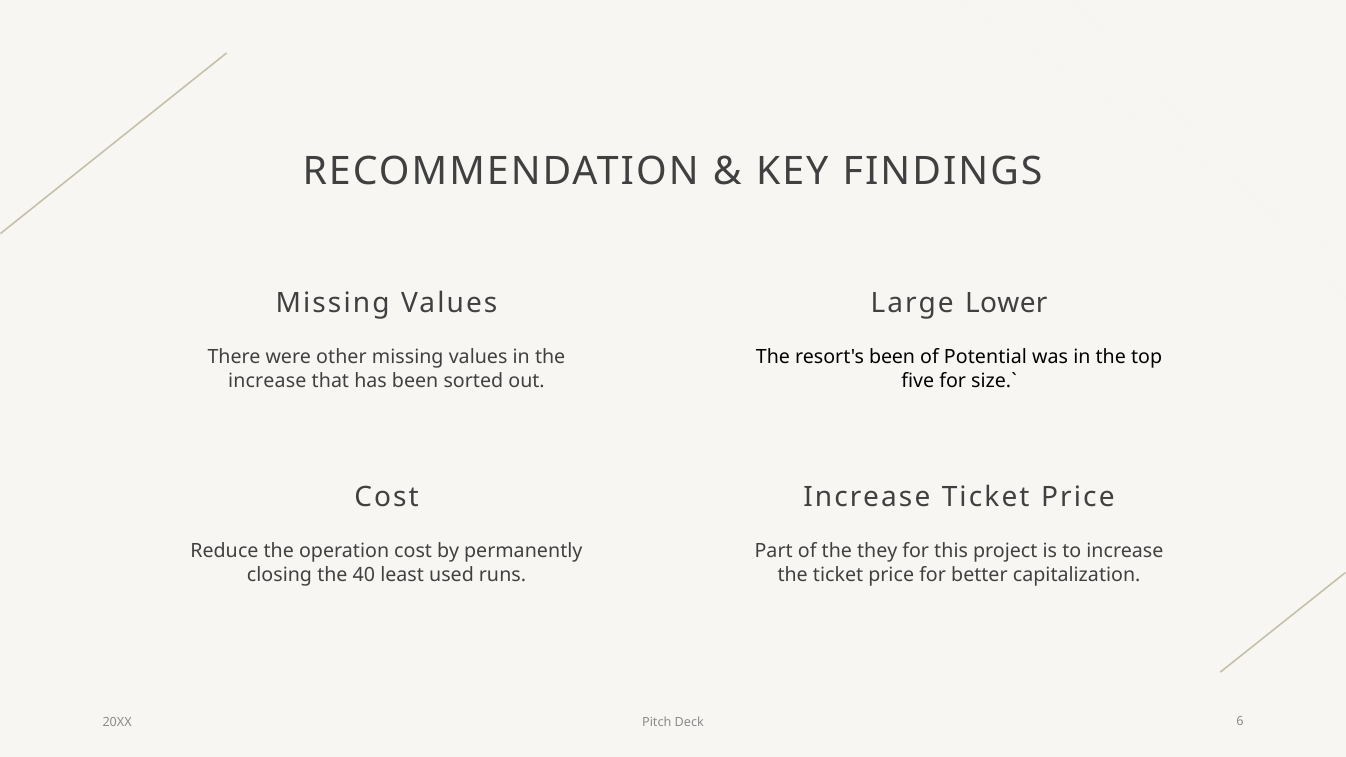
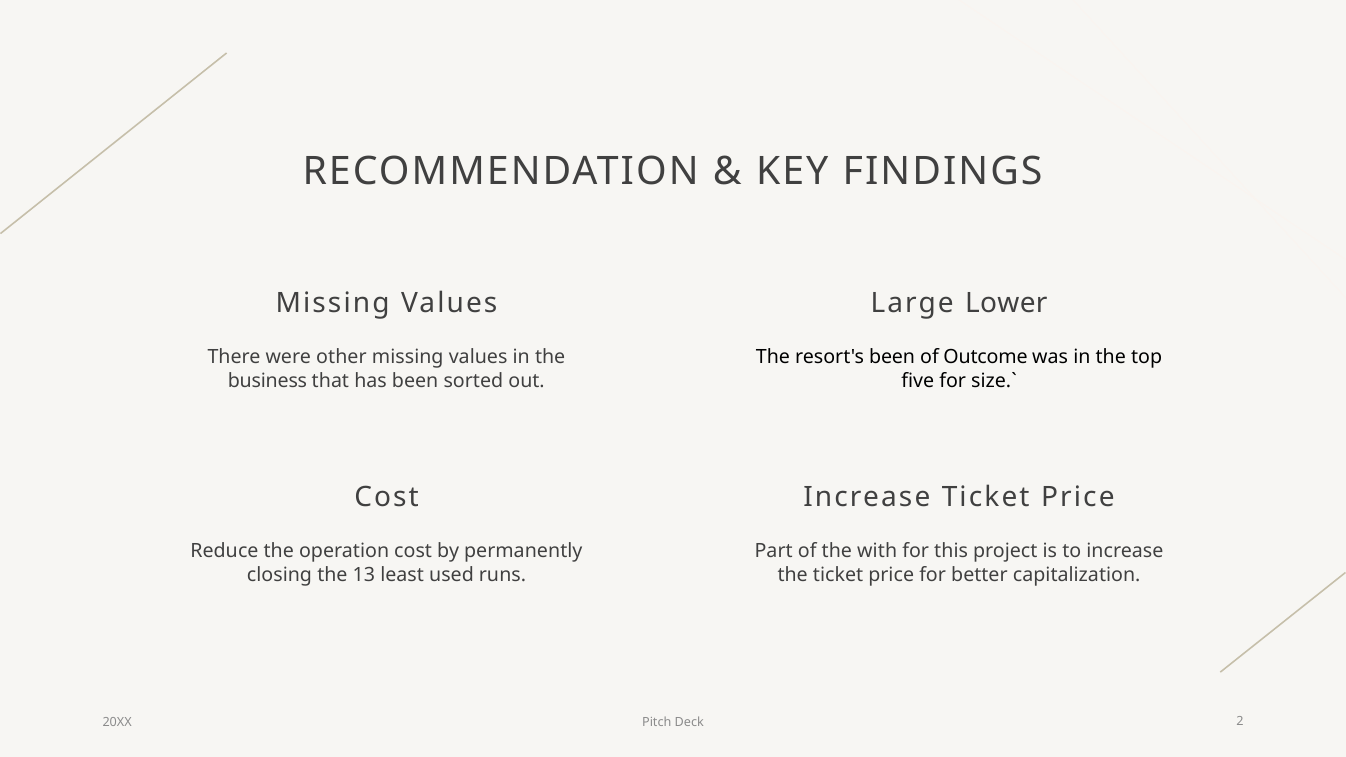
Potential: Potential -> Outcome (986, 357)
increase: increase -> business (267, 381)
they: they -> with (877, 551)
40: 40 -> 13 (364, 575)
6: 6 -> 2 (1240, 722)
